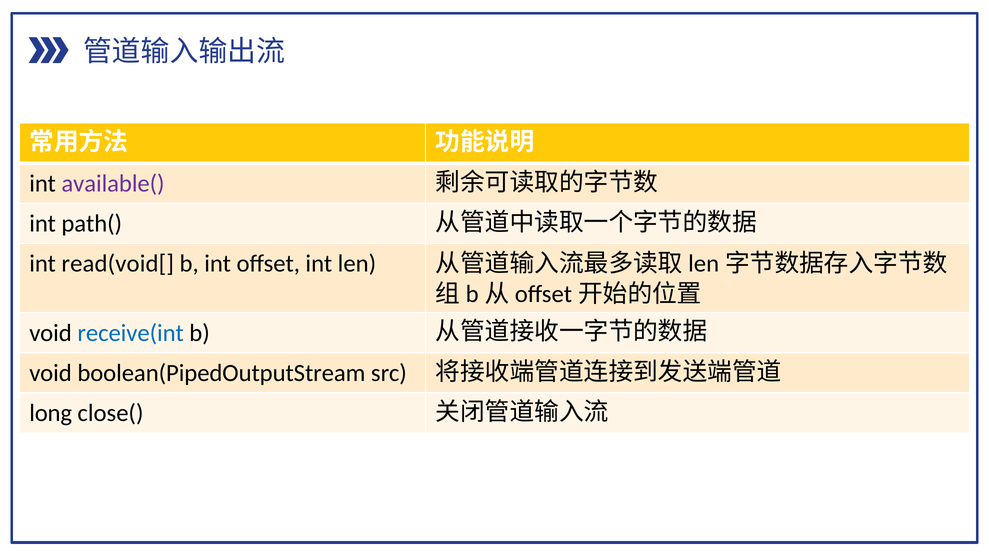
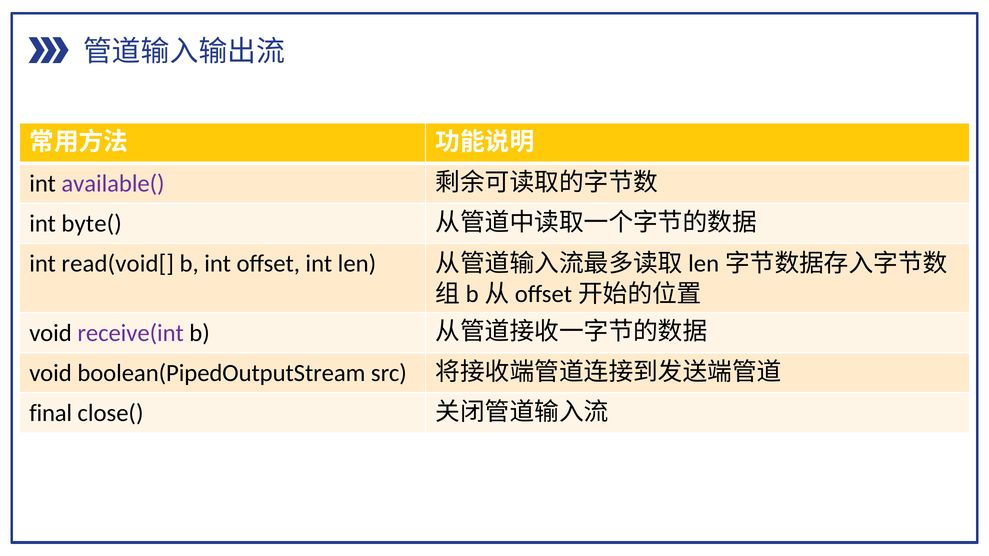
path(: path( -> byte( (92, 224)
receive(int colour: blue -> purple (131, 333)
long: long -> final (51, 413)
